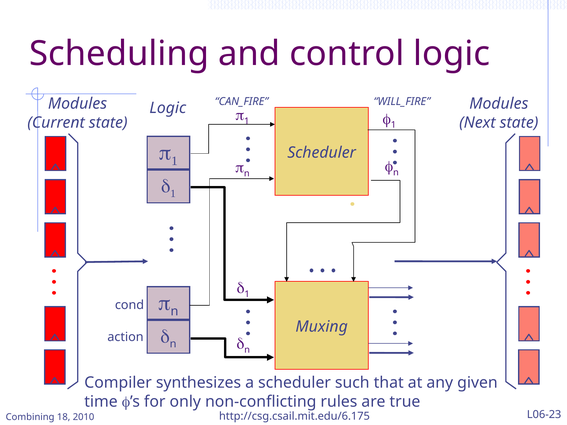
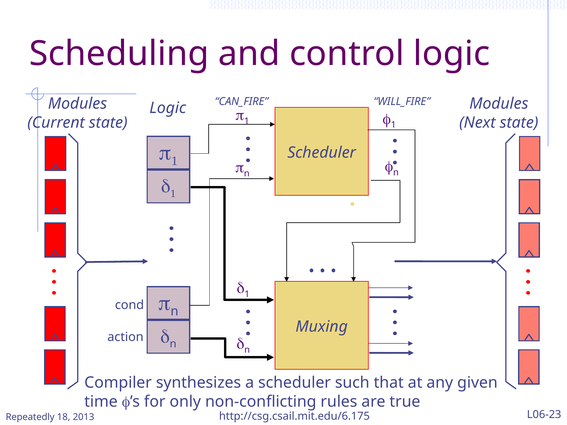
Combining: Combining -> Repeatedly (30, 417)
2010: 2010 -> 2013 (84, 417)
